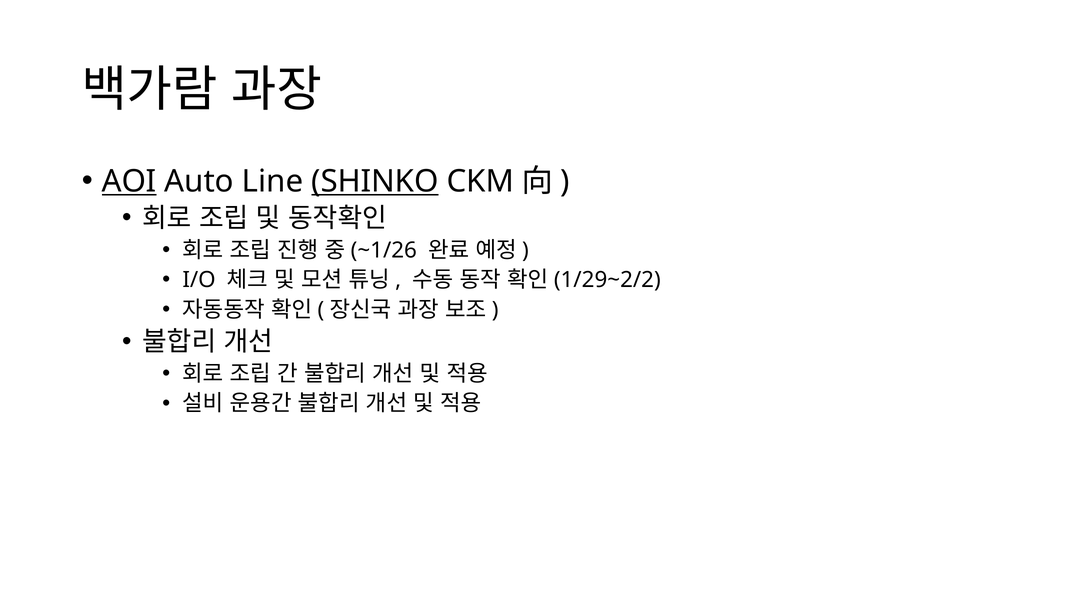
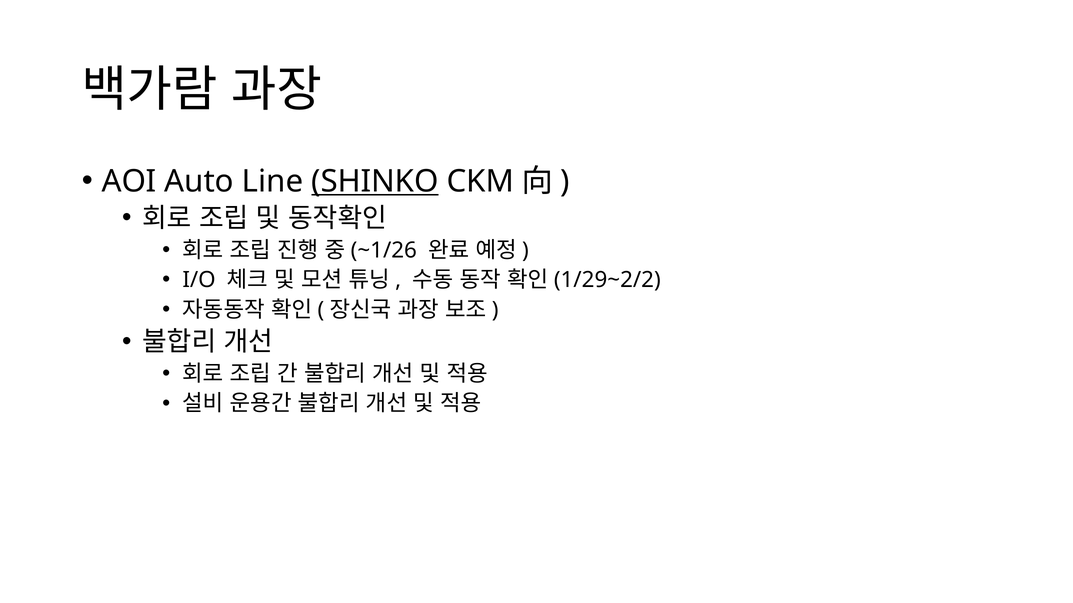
AOI underline: present -> none (129, 181)
